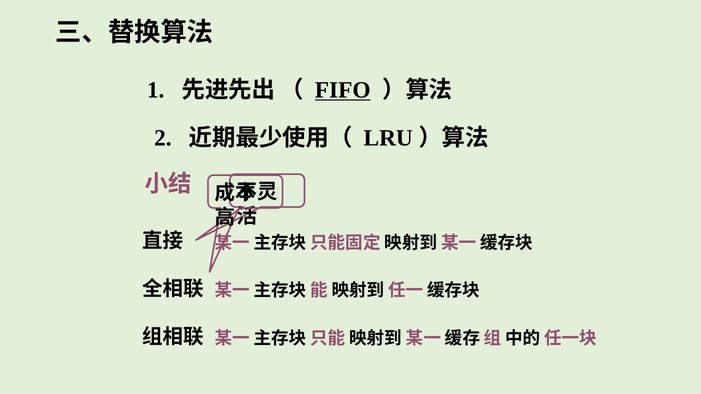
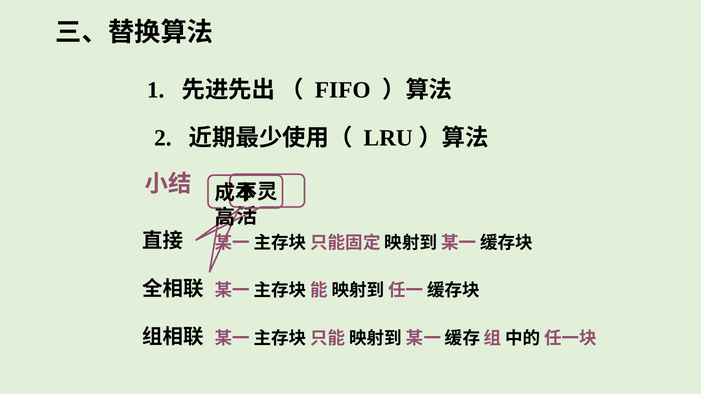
FIFO underline: present -> none (343, 90)
